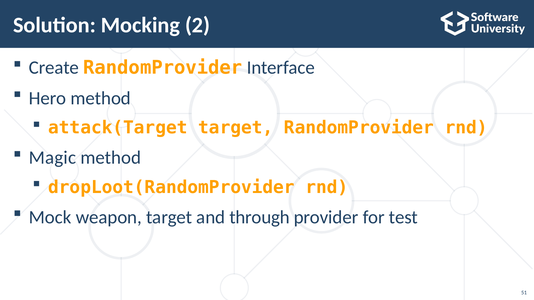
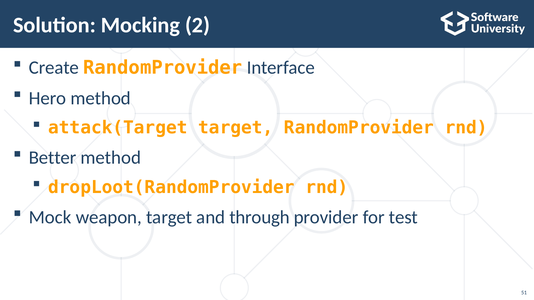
Magic: Magic -> Better (53, 158)
